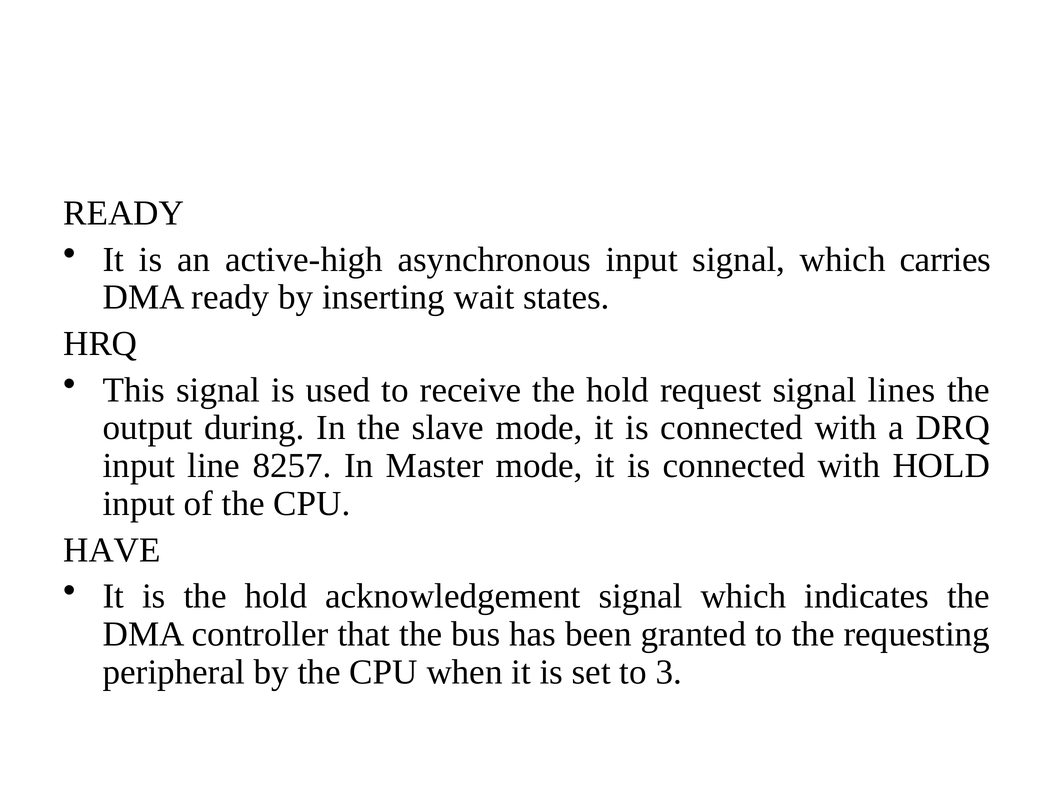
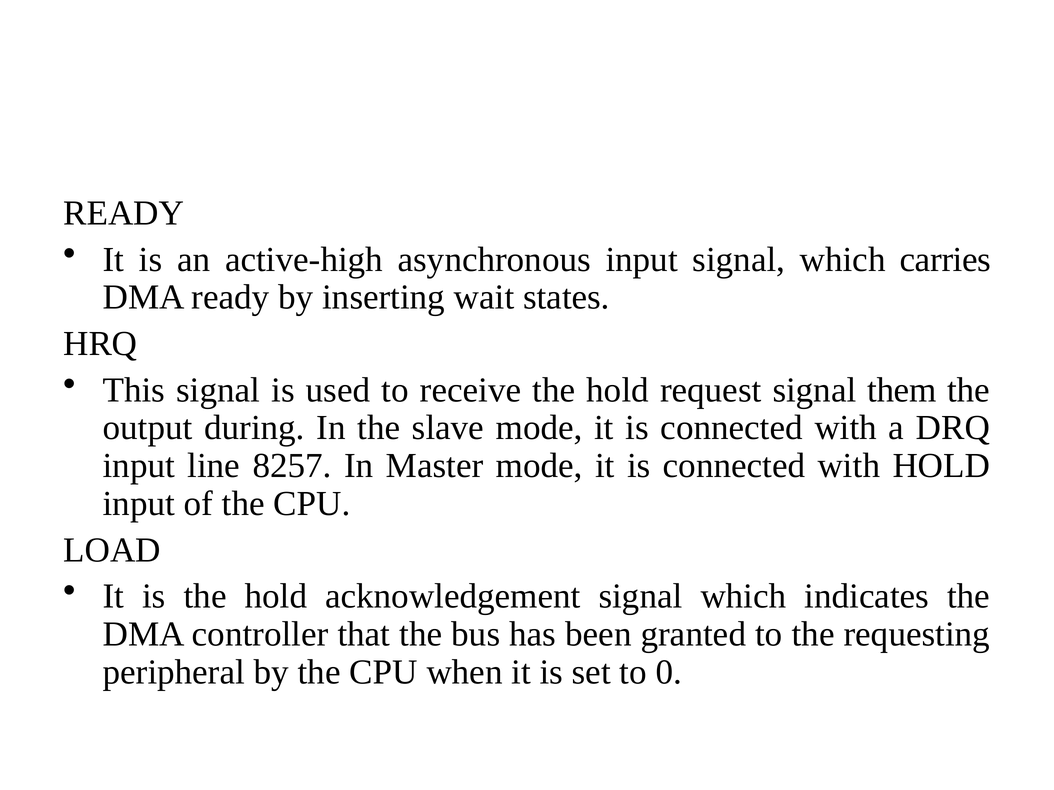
lines: lines -> them (902, 390)
HAVE: HAVE -> LOAD (112, 550)
3: 3 -> 0 (669, 673)
